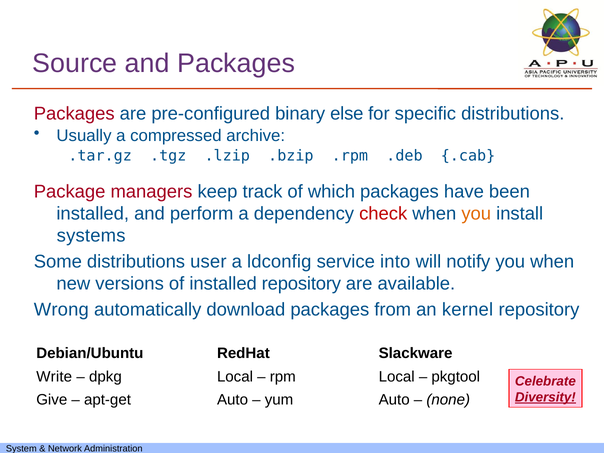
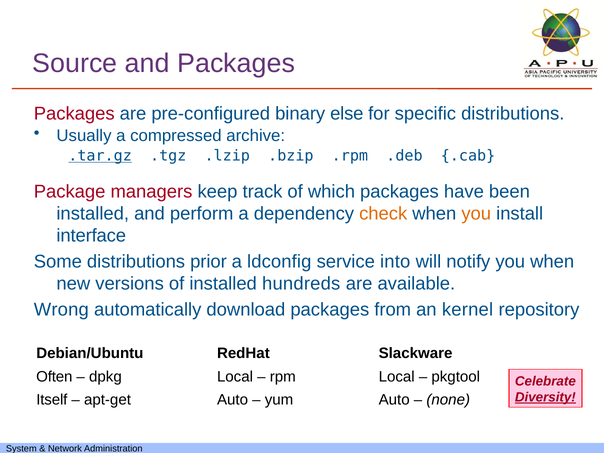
.tar.gz underline: none -> present (100, 156)
check colour: red -> orange (383, 214)
systems: systems -> interface (91, 236)
user: user -> prior (208, 262)
installed repository: repository -> hundreds (301, 284)
Write: Write -> Often (54, 377)
Give: Give -> Itself (52, 400)
